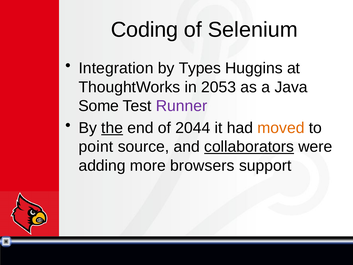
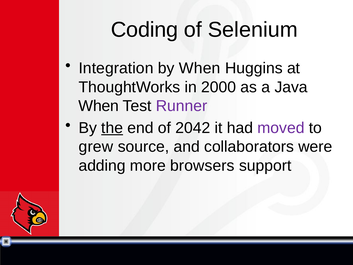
by Types: Types -> When (200, 68)
2053: 2053 -> 2000 (219, 87)
Some: Some -> When (99, 106)
2044: 2044 -> 2042 (193, 128)
moved colour: orange -> purple (281, 128)
point: point -> grew (96, 147)
collaborators underline: present -> none (249, 147)
